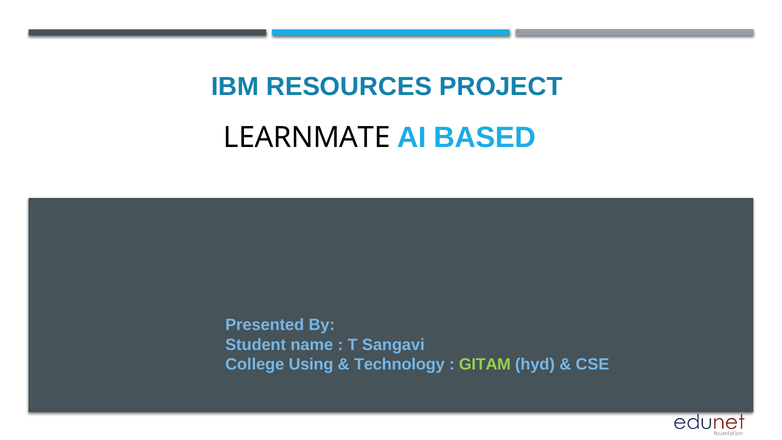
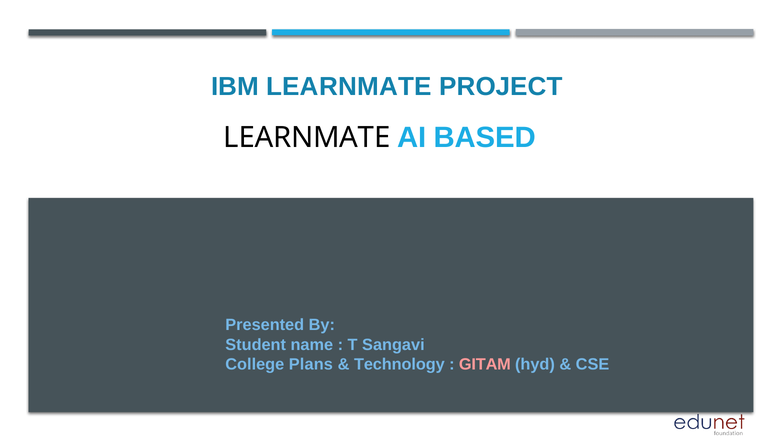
IBM RESOURCES: RESOURCES -> LEARNMATE (349, 87)
Using: Using -> Plans (311, 364)
GITAM colour: light green -> pink (485, 364)
